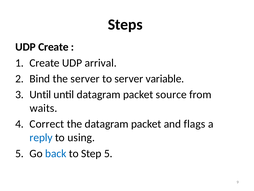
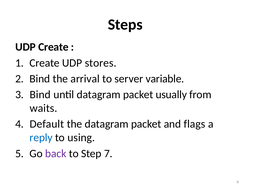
arrival: arrival -> stores (101, 63)
the server: server -> arrival (85, 79)
3 Until: Until -> Bind (40, 94)
source: source -> usually (171, 94)
Correct: Correct -> Default (47, 124)
back colour: blue -> purple (56, 153)
Step 5: 5 -> 7 (108, 153)
